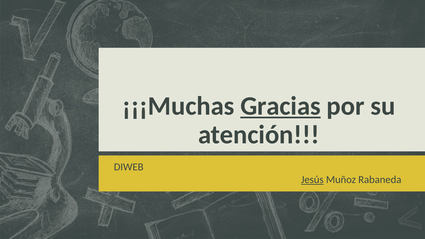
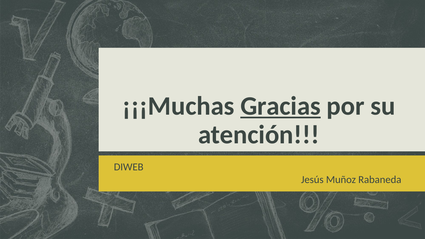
Jesús underline: present -> none (312, 180)
